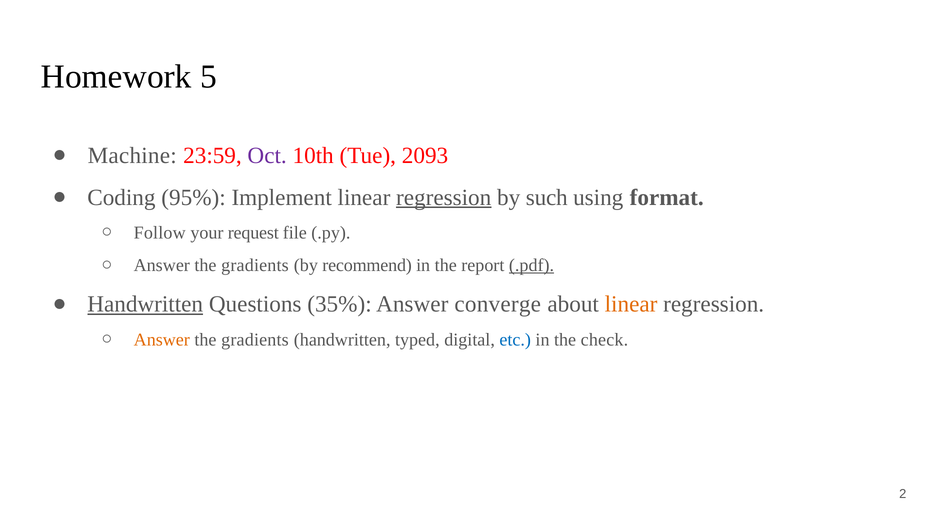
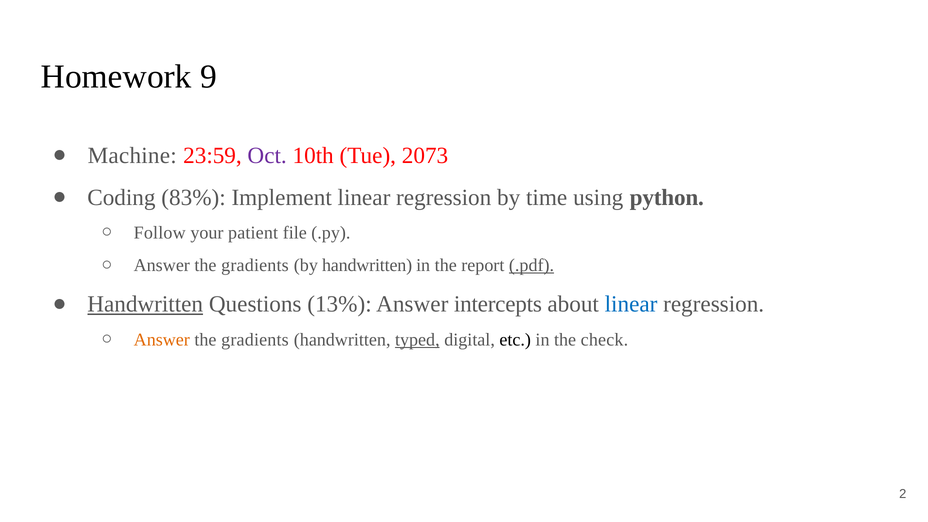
5: 5 -> 9 (208, 77)
2093: 2093 -> 2073 (425, 156)
95%: 95% -> 83% (194, 197)
regression underline: present -> none (444, 197)
such: such -> time (547, 197)
format: format -> python (667, 197)
request: request -> patient (253, 233)
by recommend: recommend -> handwritten (367, 265)
35%: 35% -> 13% (339, 304)
converge: converge -> intercepts (498, 304)
linear colour: orange -> blue (631, 304)
typed underline: none -> present (417, 340)
etc colour: blue -> black (515, 340)
